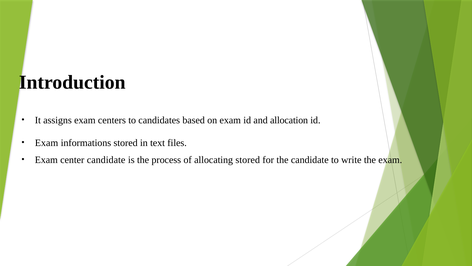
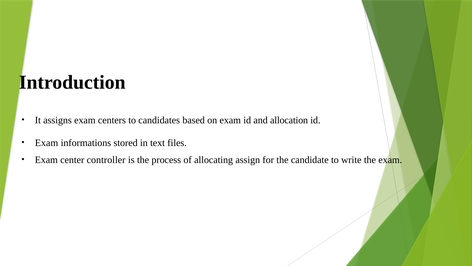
center candidate: candidate -> controller (106, 159)
allocating stored: stored -> assign (248, 159)
